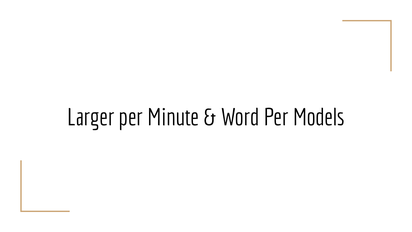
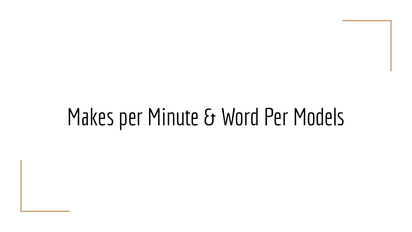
Larger: Larger -> Makes (91, 118)
